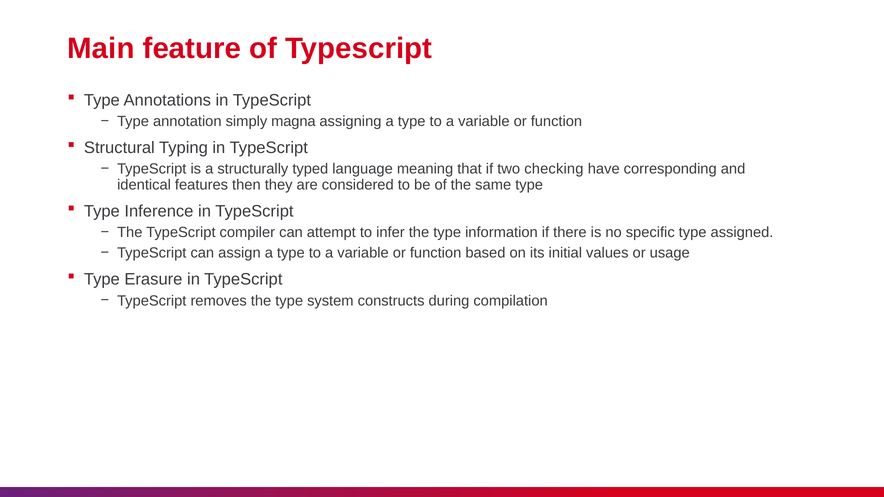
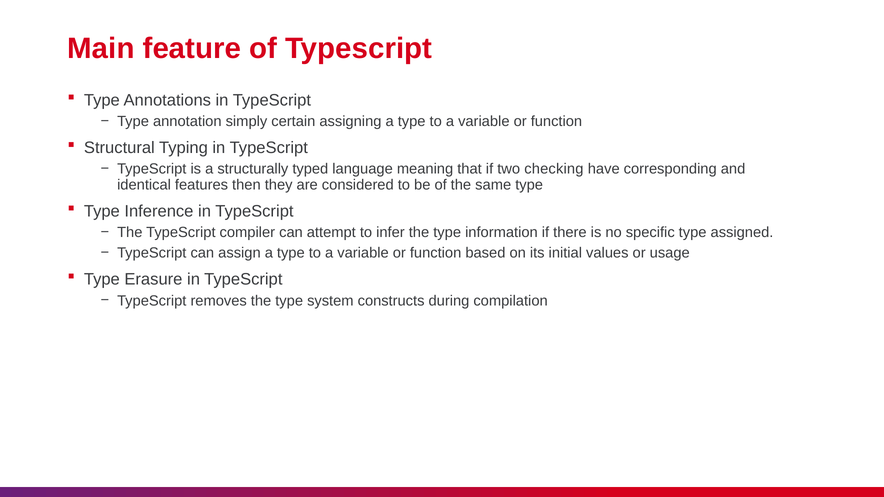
magna: magna -> certain (293, 122)
